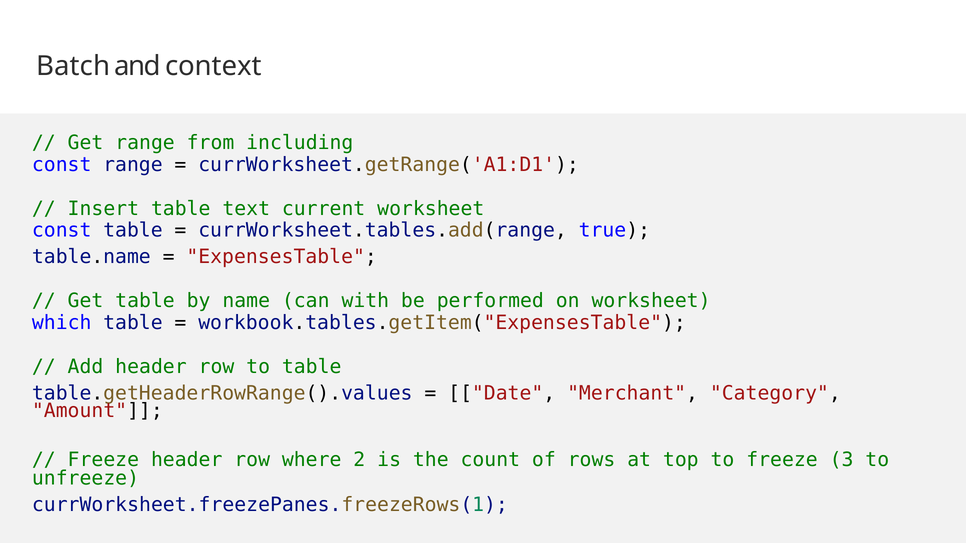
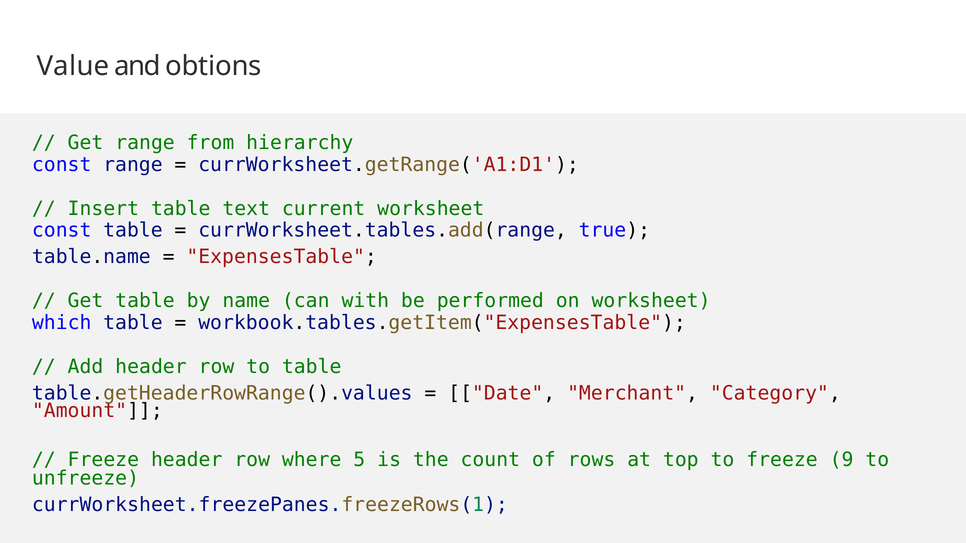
Batch: Batch -> Value (73, 66)
context: context -> obtions (213, 66)
including: including -> hierarchy (300, 143)
2: 2 -> 5 (359, 460)
3: 3 -> 9 (842, 460)
